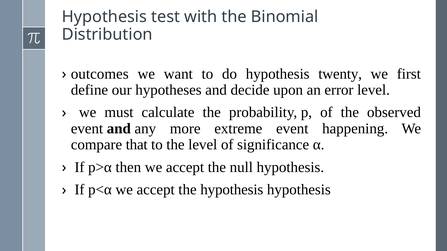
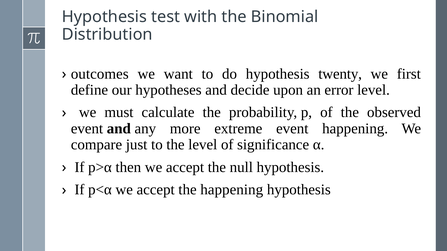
that: that -> just (137, 145)
the hypothesis: hypothesis -> happening (232, 190)
